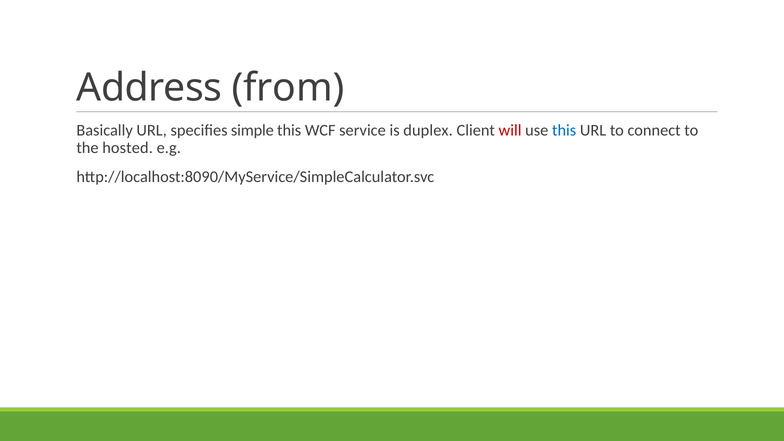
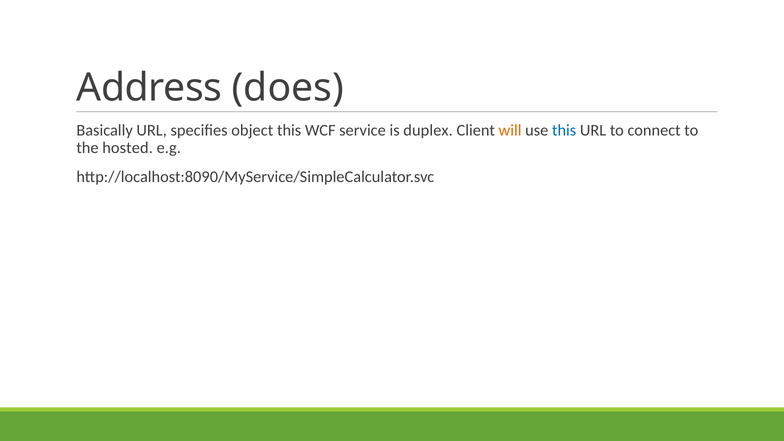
from: from -> does (288, 88)
simple: simple -> object (252, 130)
will colour: red -> orange (510, 130)
